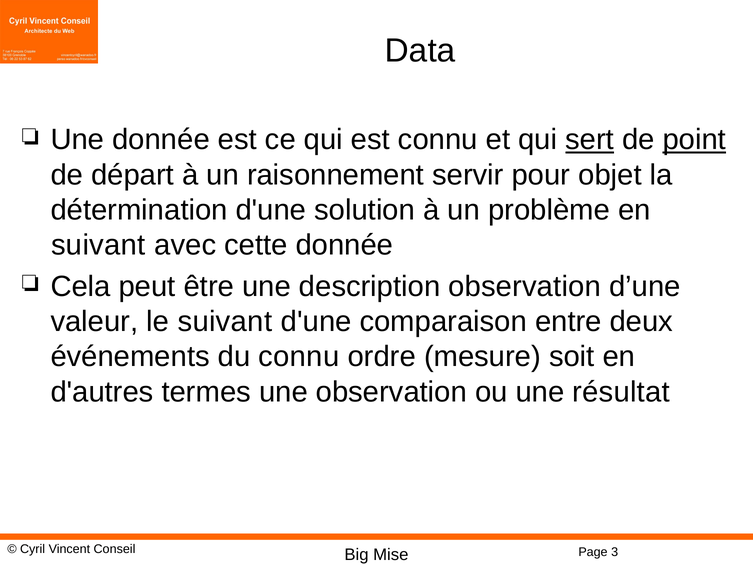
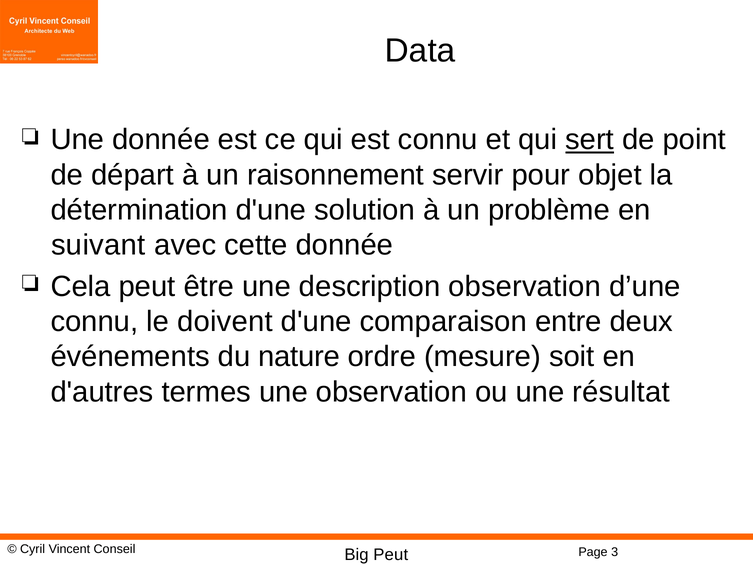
point underline: present -> none (694, 140)
valeur: valeur -> connu (94, 321)
le suivant: suivant -> doivent (225, 321)
du connu: connu -> nature (299, 357)
Mise: Mise -> Peut (391, 555)
